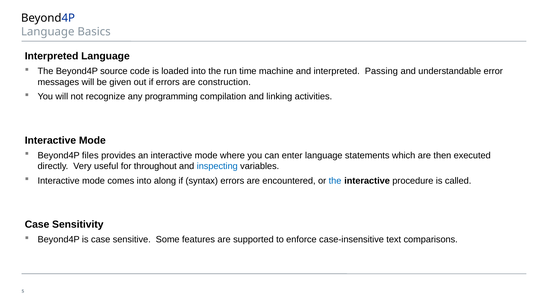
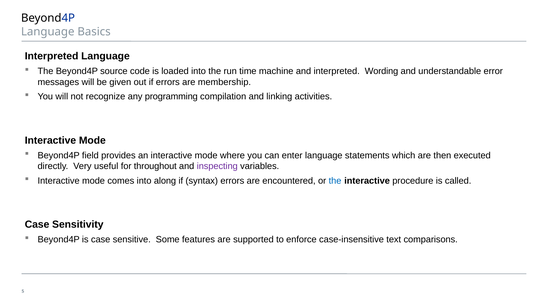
Passing: Passing -> Wording (381, 71)
construction: construction -> membership (224, 82)
files: files -> field (90, 155)
inspecting colour: blue -> purple (217, 166)
